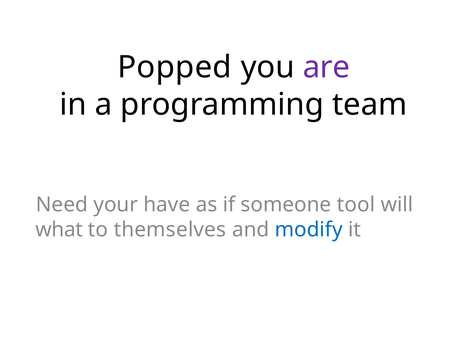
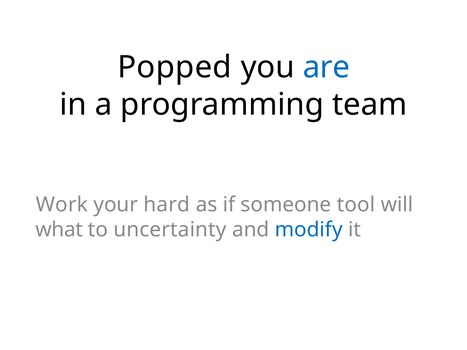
are colour: purple -> blue (326, 67)
Need: Need -> Work (62, 205)
have: have -> hard (167, 205)
themselves: themselves -> uncertainty (170, 230)
